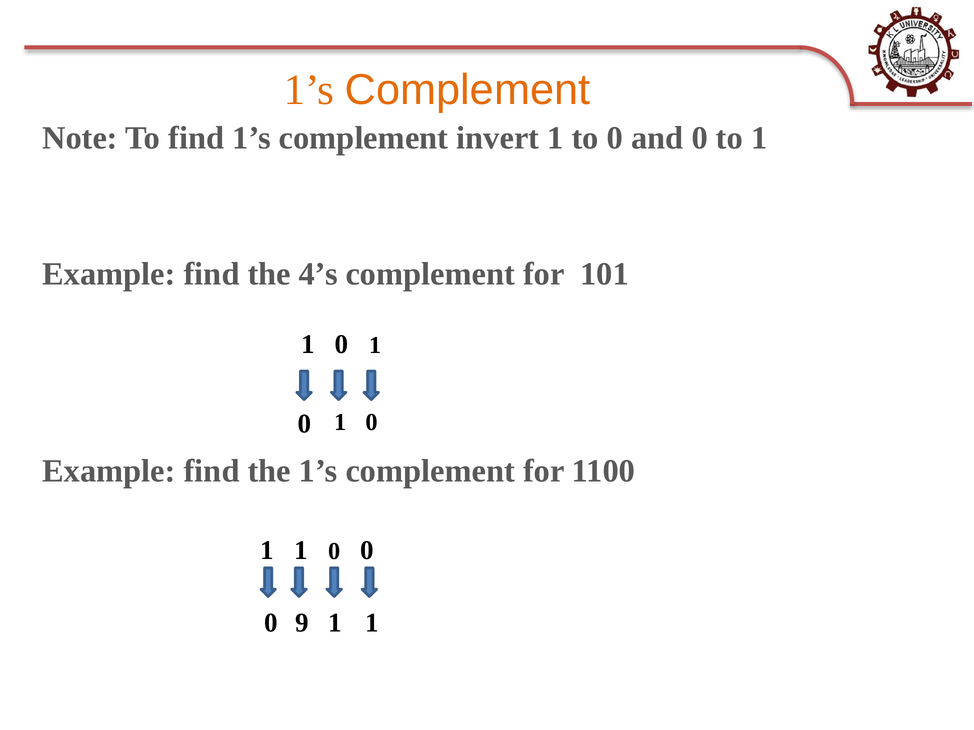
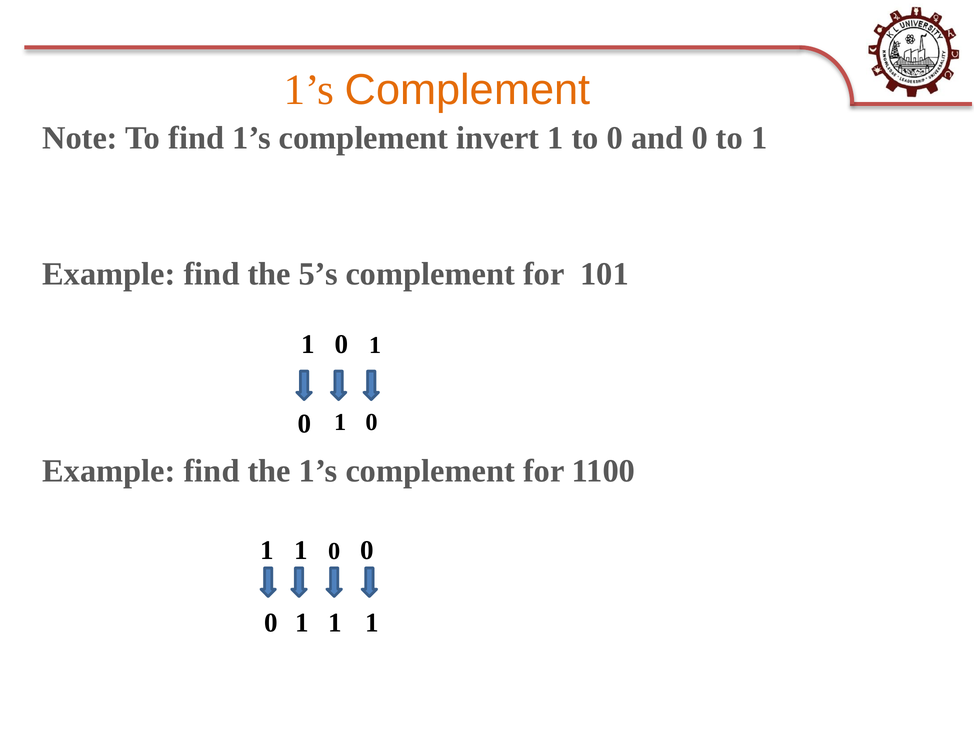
4’s: 4’s -> 5’s (318, 274)
9: 9 -> 1 (302, 623)
